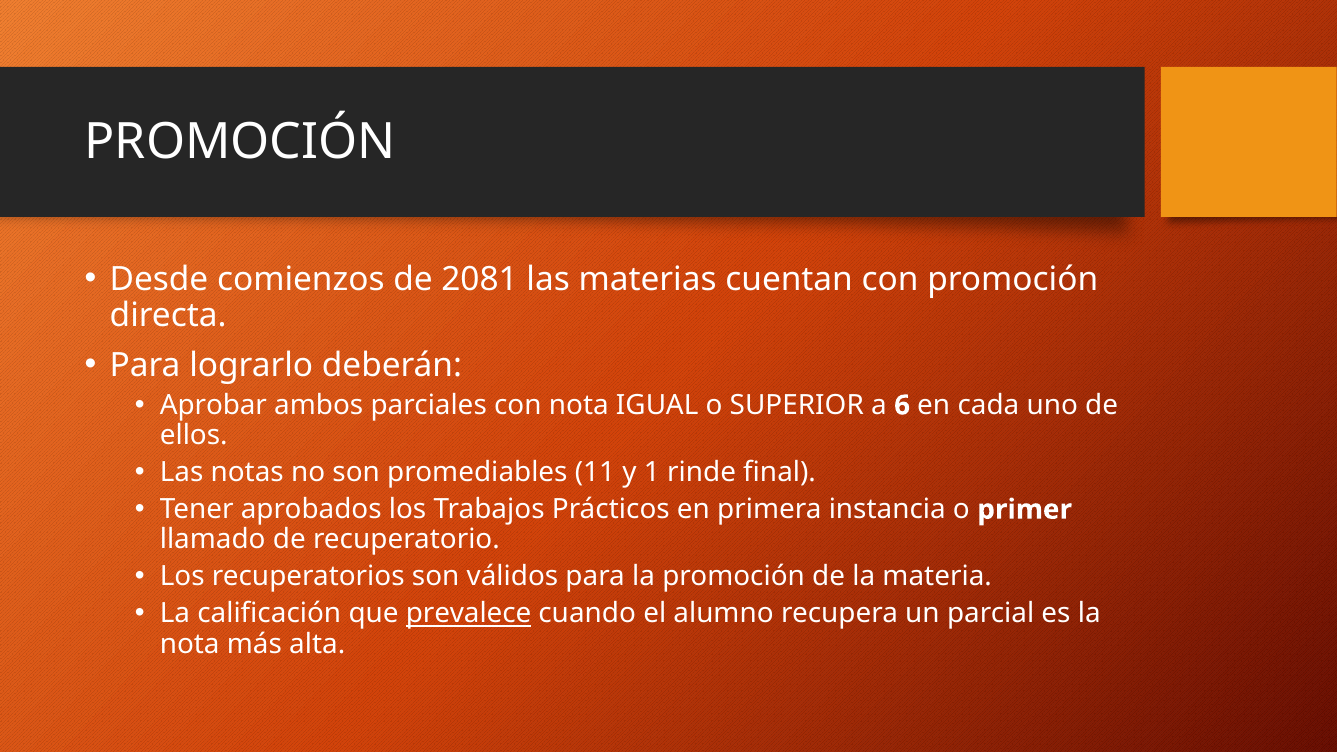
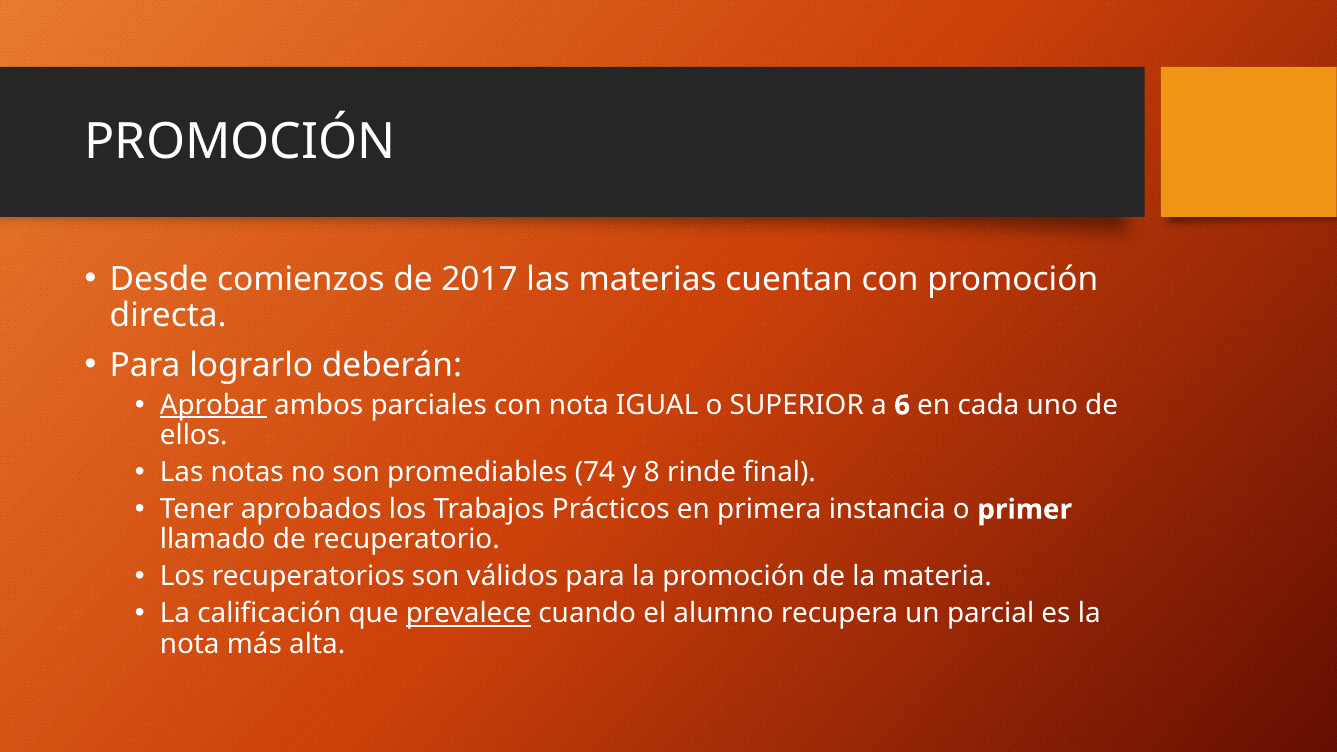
2081: 2081 -> 2017 (480, 279)
Aprobar underline: none -> present (213, 405)
11: 11 -> 74 (595, 473)
1: 1 -> 8 (652, 473)
